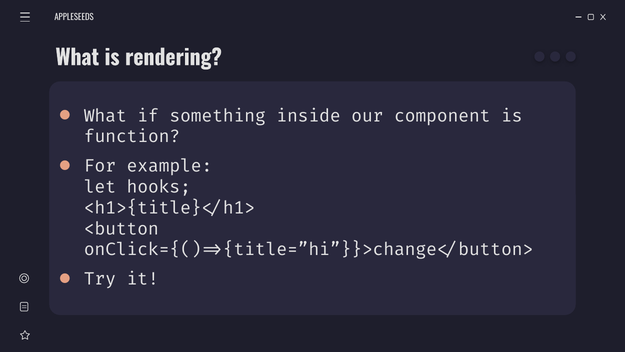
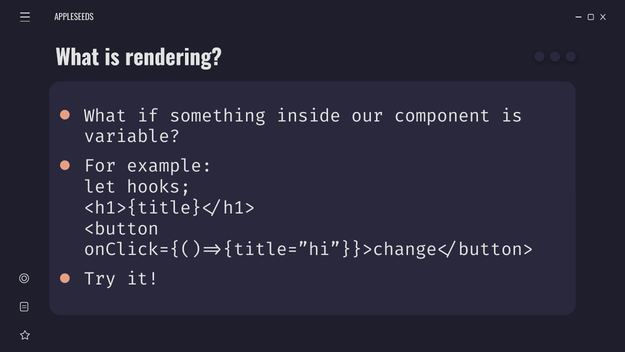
function: function -> variable (132, 136)
